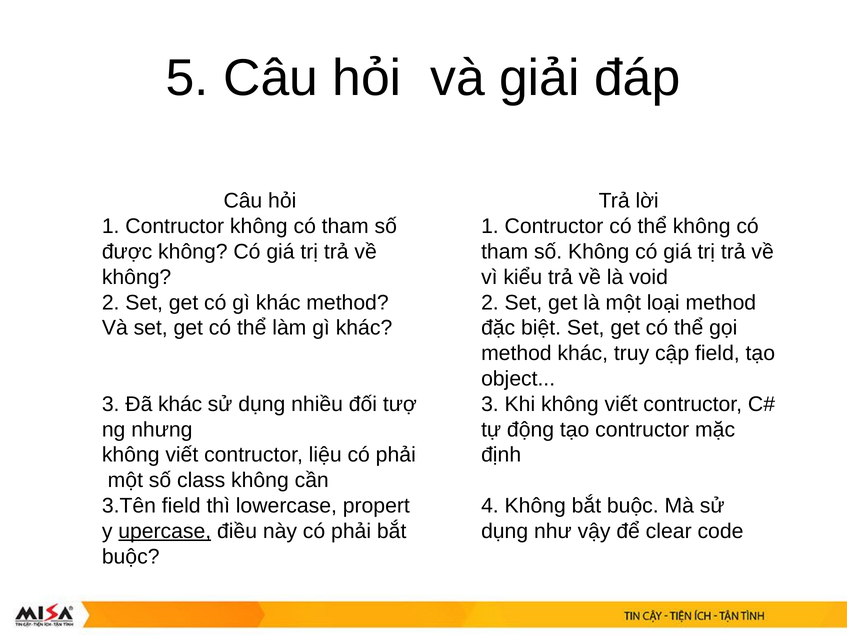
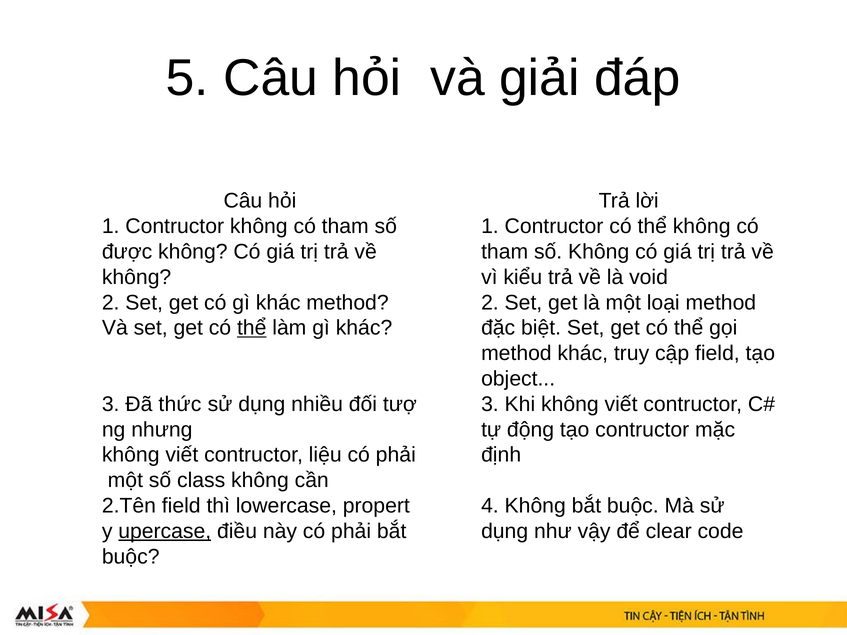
thể underline: none -> present (252, 328)
Đã khác: khác -> thức (180, 404)
3.Tên: 3.Tên -> 2.Tên (129, 506)
